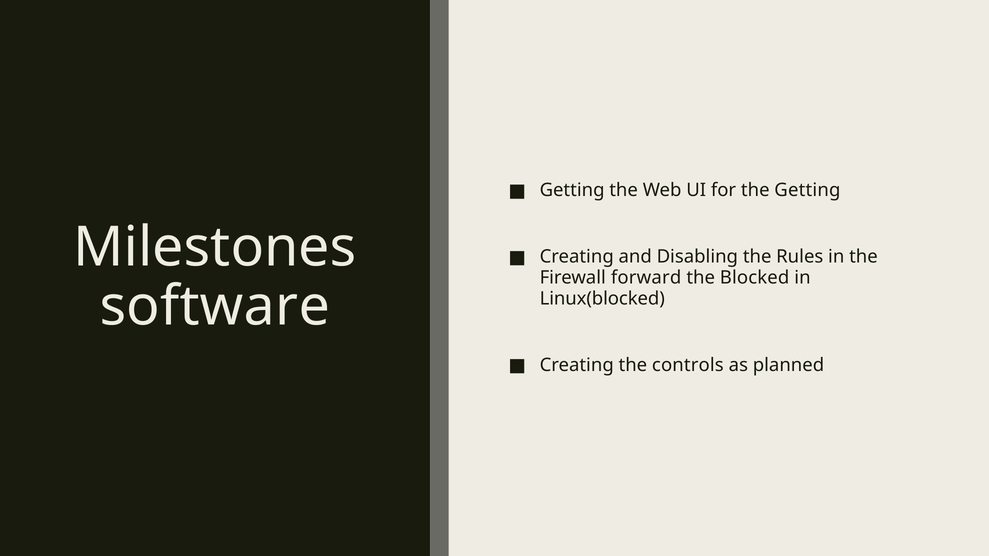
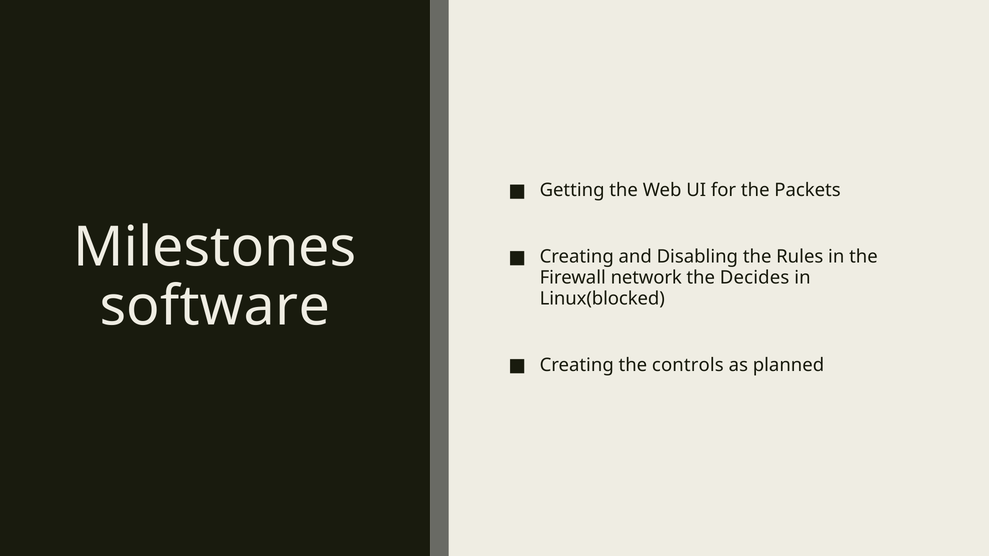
the Getting: Getting -> Packets (807, 190)
forward: forward -> network (646, 278)
Blocked: Blocked -> Decides (755, 278)
